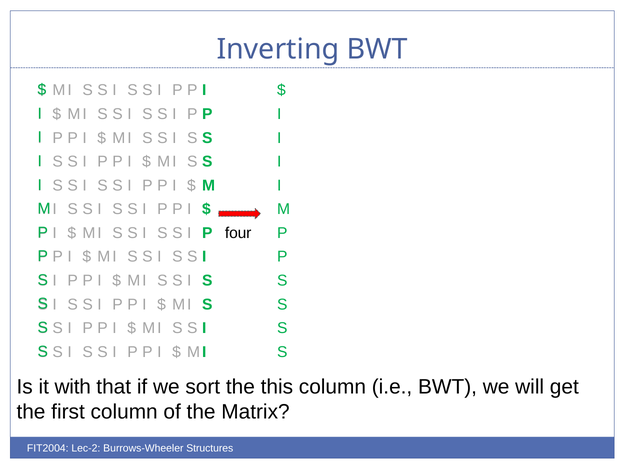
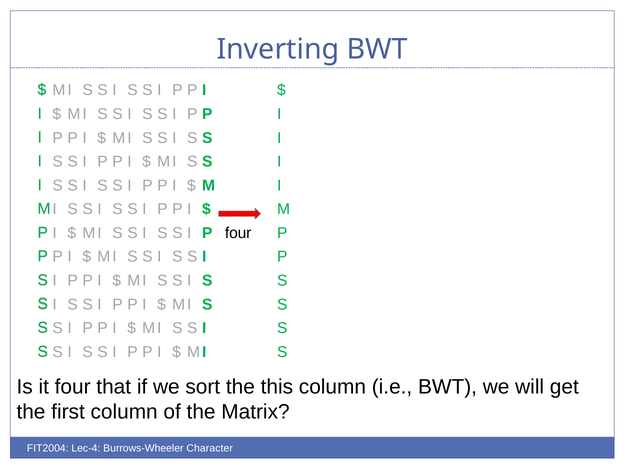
it with: with -> four (73, 387)
Lec-2: Lec-2 -> Lec-4 (86, 448)
Structures: Structures -> Character (210, 448)
